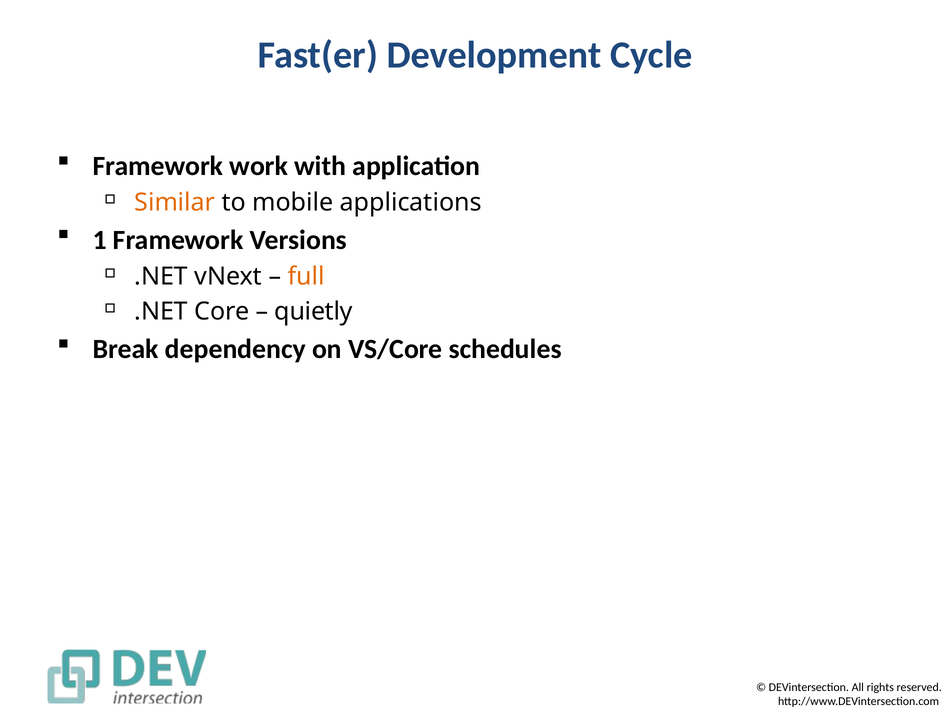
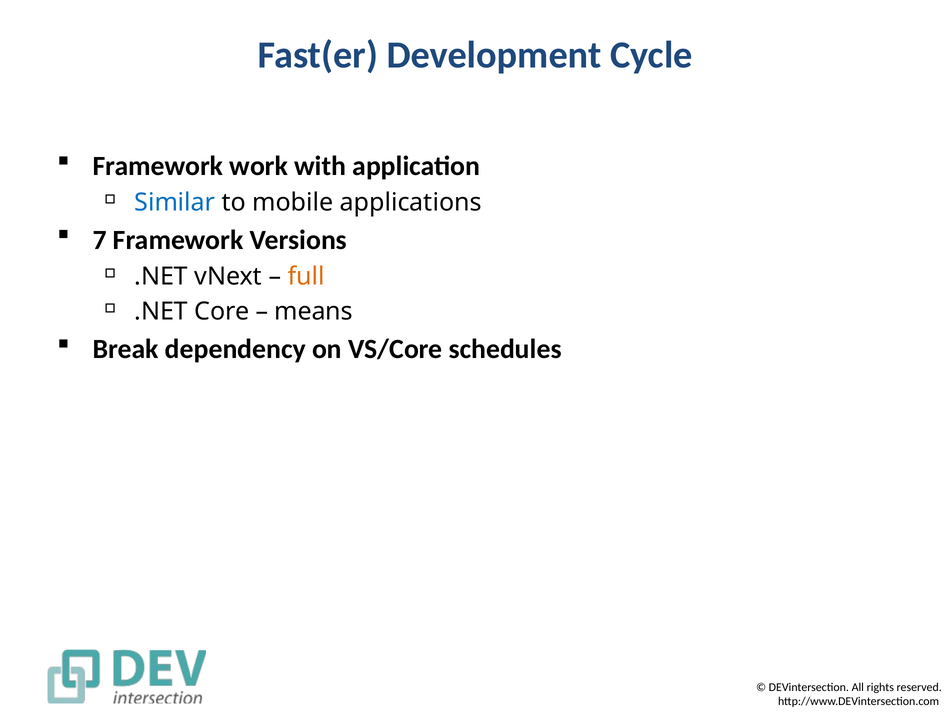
Similar colour: orange -> blue (175, 203)
1: 1 -> 7 (100, 240)
quietly: quietly -> means (314, 312)
